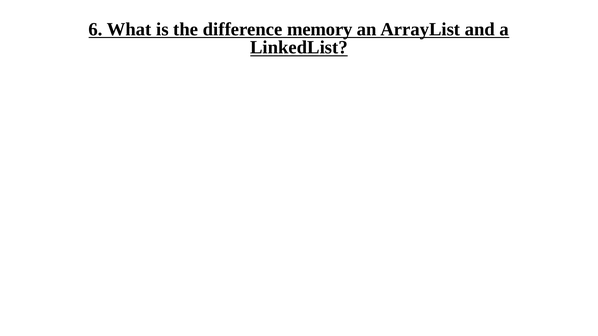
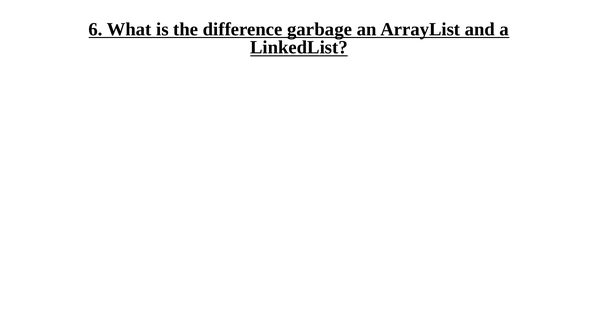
memory: memory -> garbage (320, 29)
